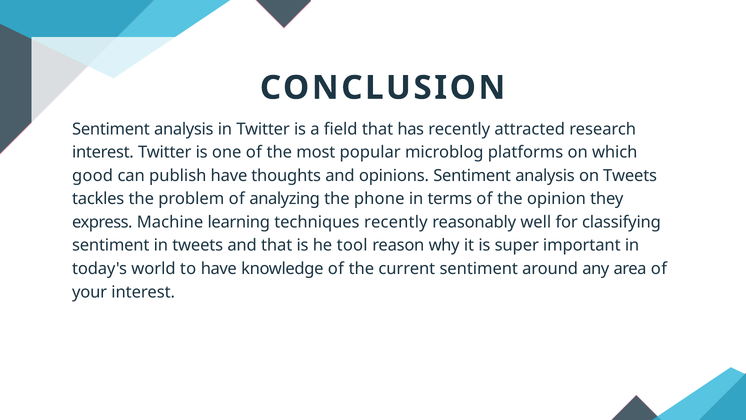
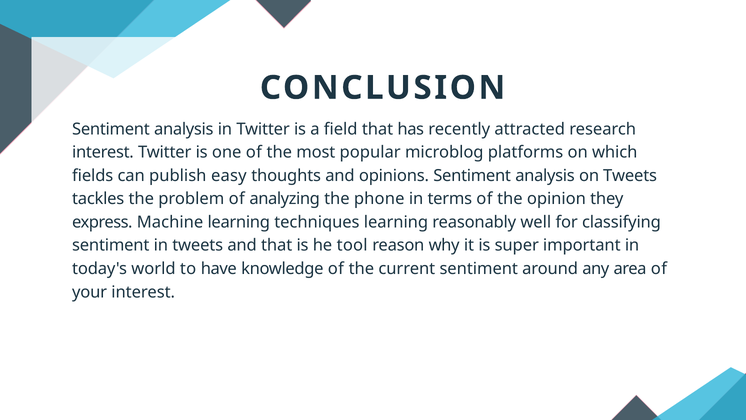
good: good -> fields (93, 175)
publish have: have -> easy (229, 175)
techniques recently: recently -> learning (396, 222)
